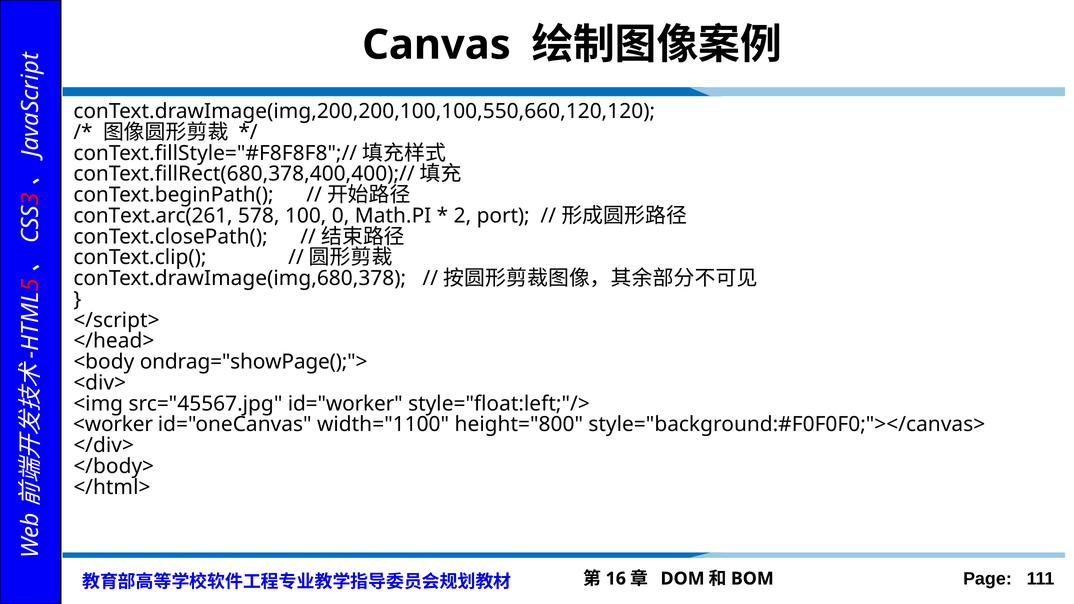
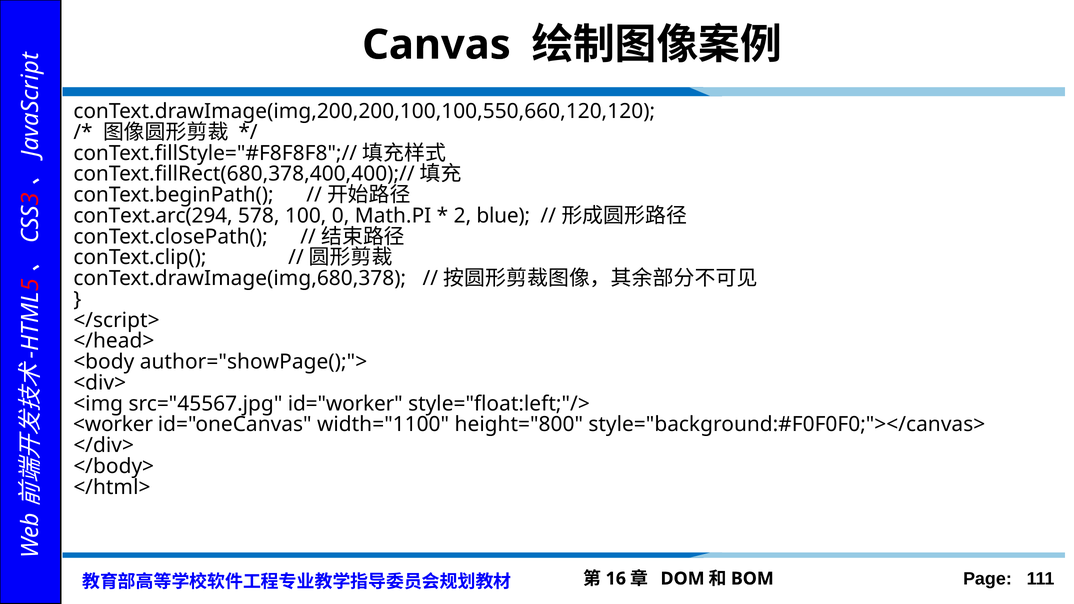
conText.arc(261: conText.arc(261 -> conText.arc(294 (153, 216)
port: port -> blue (503, 216)
ondrag="showPage();">: ondrag="showPage();"> -> author="showPage();"> (253, 362)
